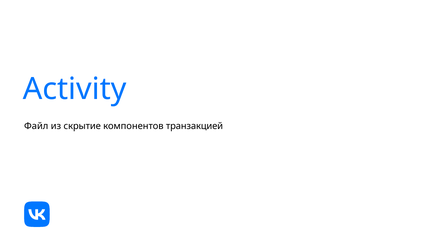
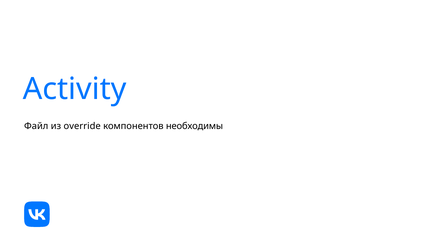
скрытие: скрытие -> override (82, 126)
транзакцией: транзакцией -> необходимы (194, 126)
